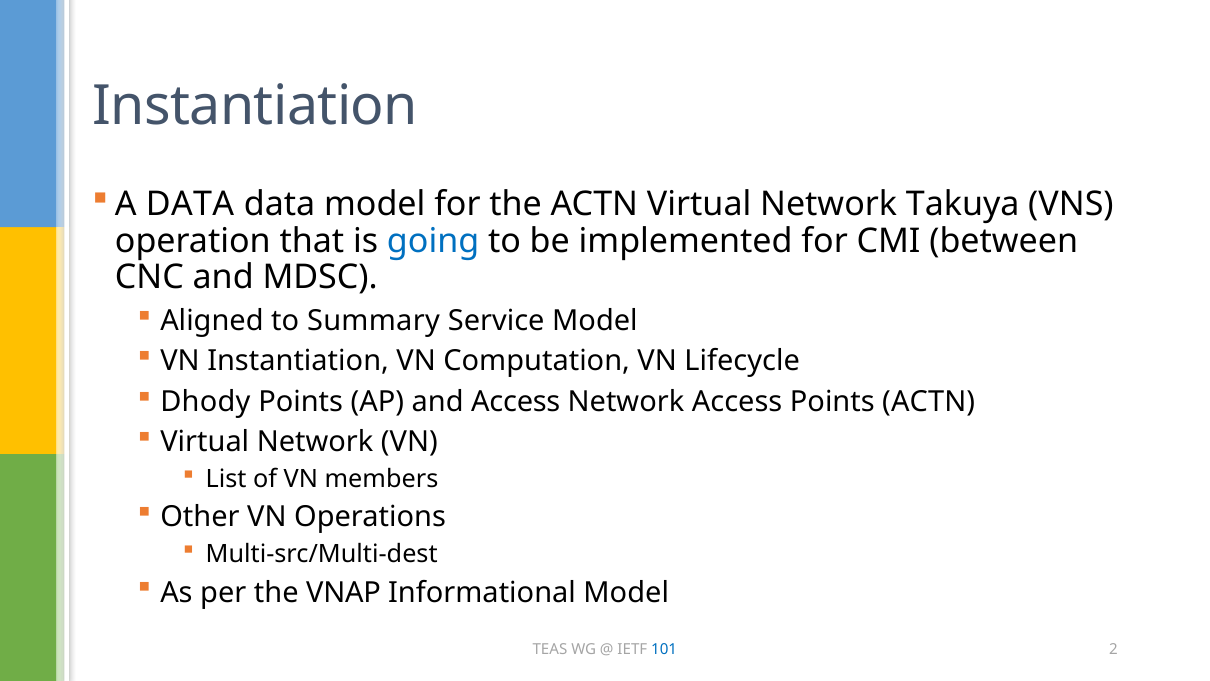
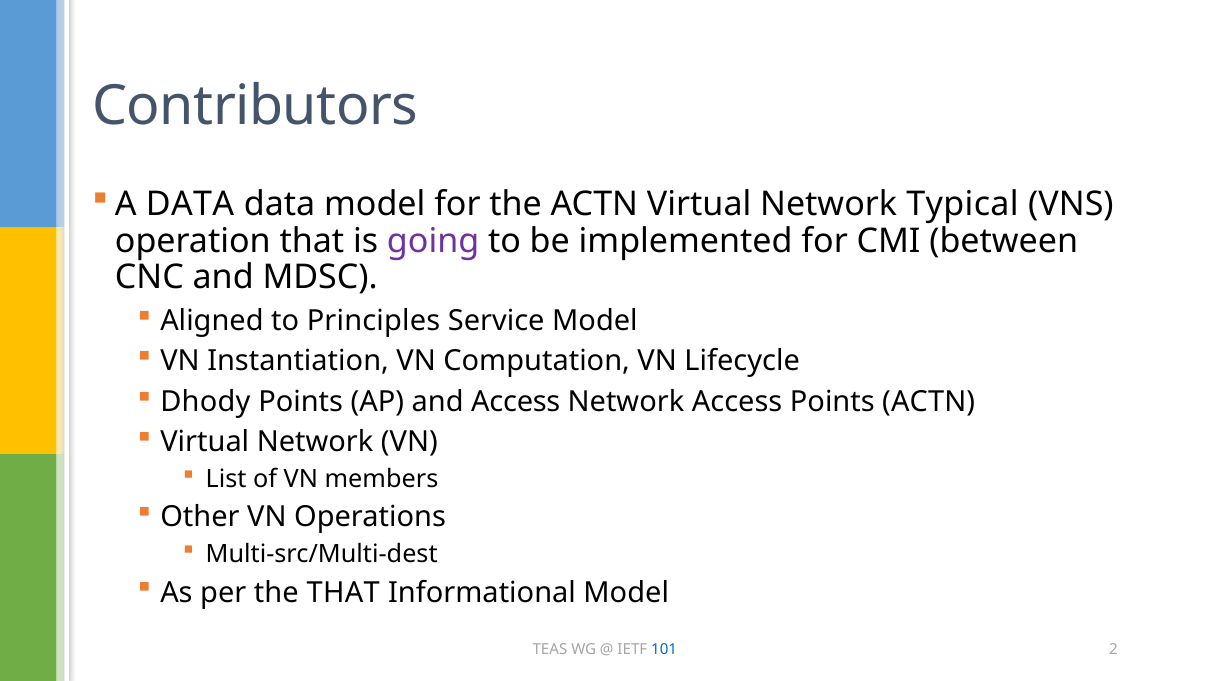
Instantiation: Instantiation -> Contributors (255, 106)
Takuya: Takuya -> Typical (963, 204)
going colour: blue -> purple (433, 241)
Summary: Summary -> Principles (373, 321)
the VNAP: VNAP -> THAT (343, 592)
